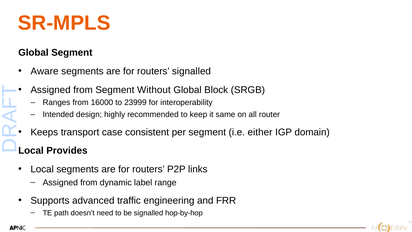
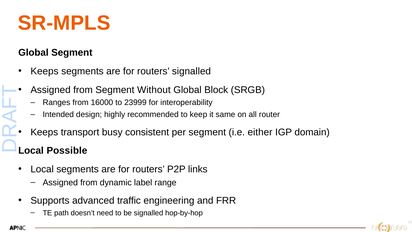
Aware: Aware -> Keeps (45, 71)
case: case -> busy (112, 132)
Provides: Provides -> Possible (67, 151)
